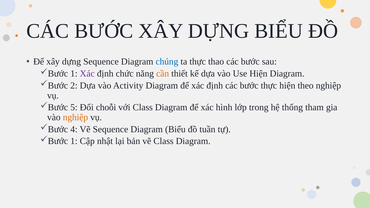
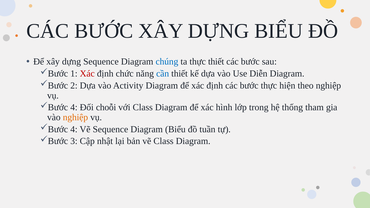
thực thao: thao -> thiết (216, 62)
Xác colour: purple -> red (87, 74)
cần colour: orange -> blue (163, 74)
Use Hiện: Hiện -> Diễn (258, 74)
5: 5 -> 4 (74, 107)
1: 1 -> 3 (74, 141)
